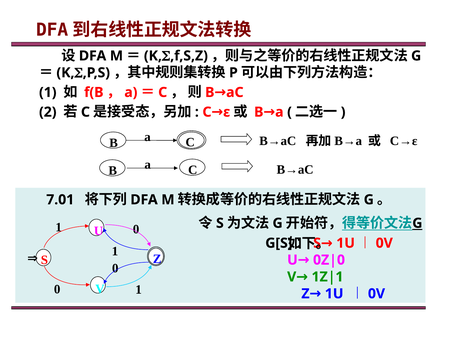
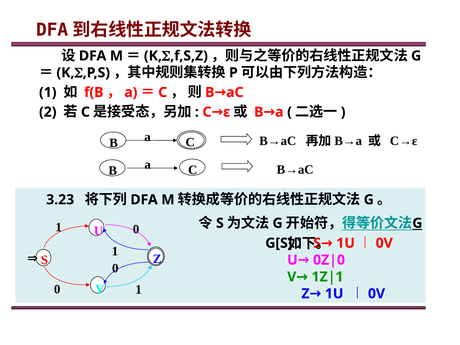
7.01: 7.01 -> 3.23 (60, 200)
